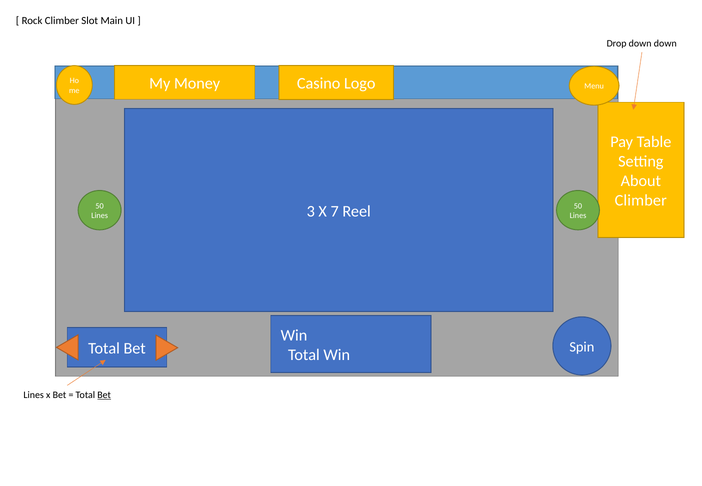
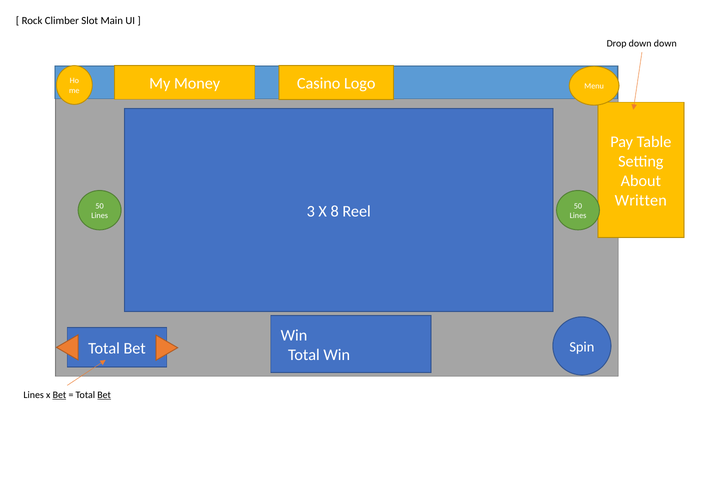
Climber: Climber -> Written (641, 200)
7: 7 -> 8 (335, 211)
Bet underline: none -> present (59, 395)
